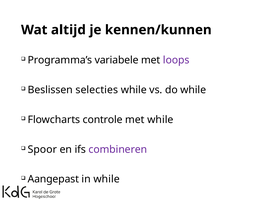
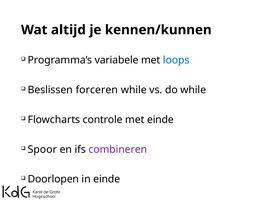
loops colour: purple -> blue (176, 60)
selecties: selecties -> forceren (97, 90)
met while: while -> einde (160, 120)
Aangepast: Aangepast -> Doorlopen (53, 179)
in while: while -> einde (107, 179)
